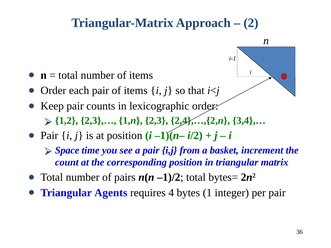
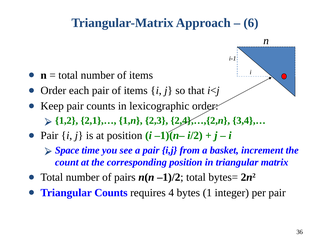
2: 2 -> 6 (251, 23)
2,3},…: 2,3},… -> 2,1},… (98, 121)
Triangular Agents: Agents -> Counts (111, 193)
